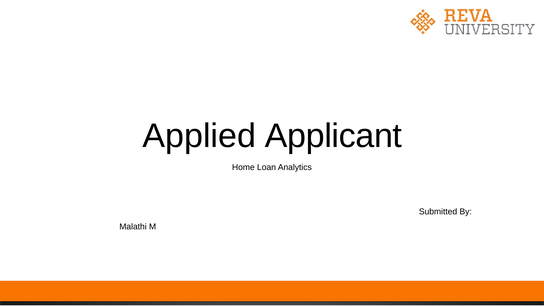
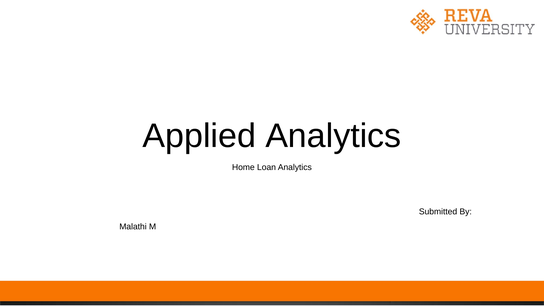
Applied Applicant: Applicant -> Analytics (333, 136)
